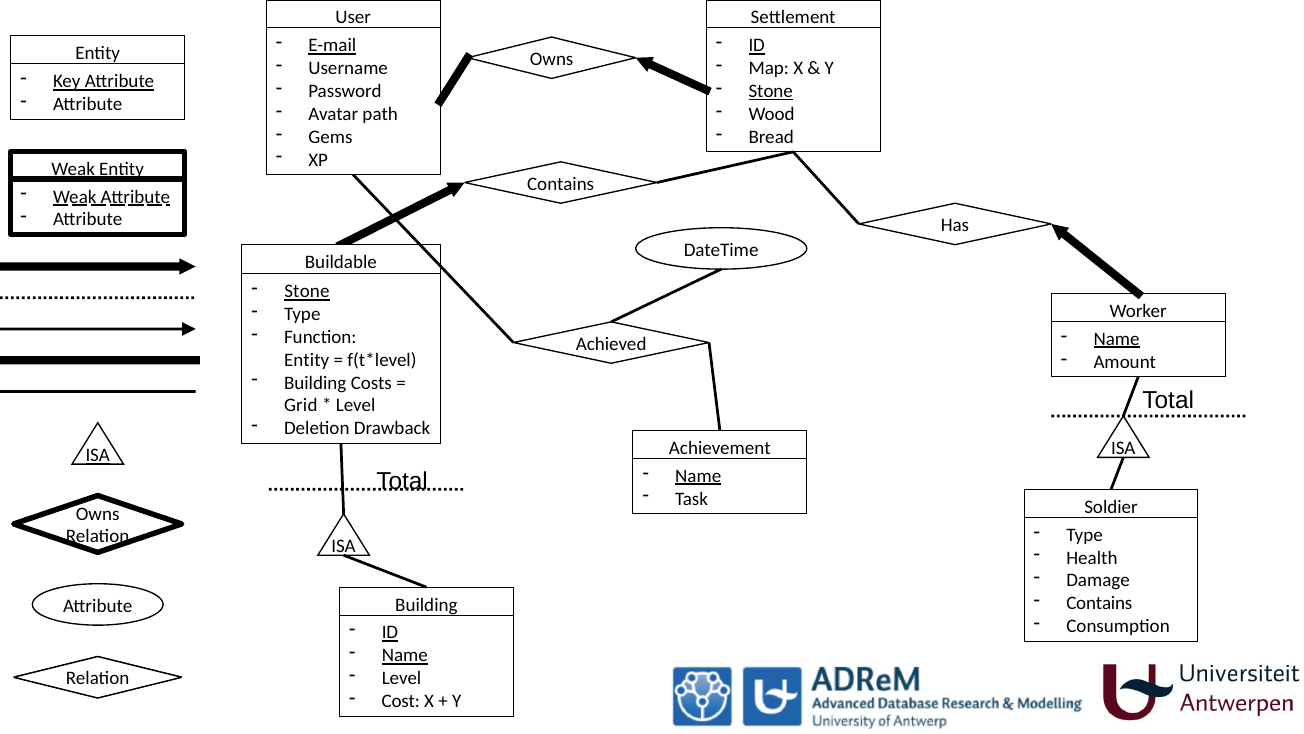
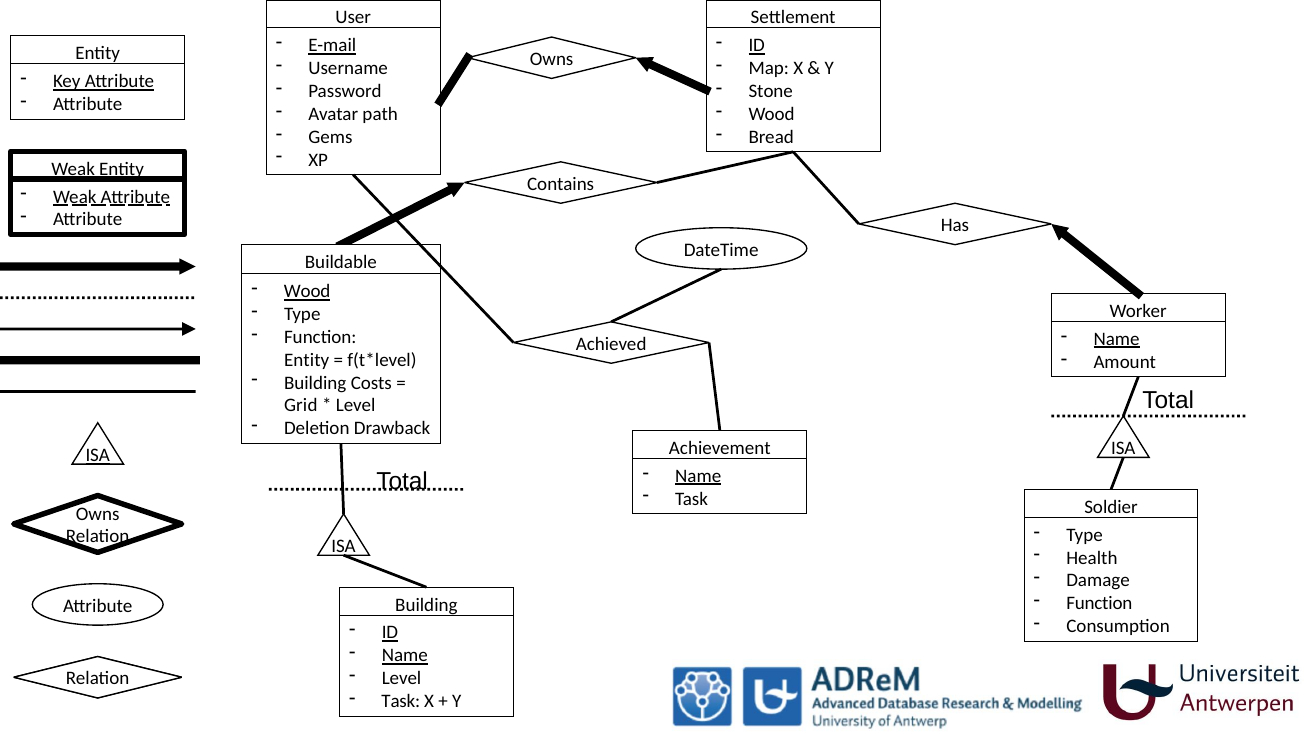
Stone underline: present -> none (771, 91)
Stone: Stone -> Wood (307, 291)
Contains: Contains -> Function (1099, 603)
Cost: Cost -> Task (401, 701)
